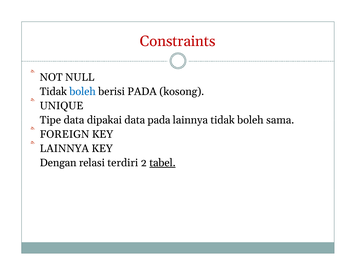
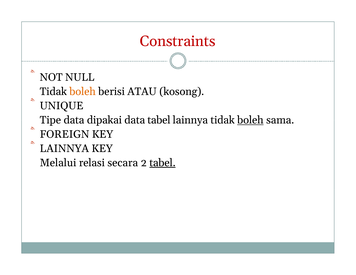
boleh colour: blue -> orange (83, 92)
berisi PADA: PADA -> ATAU (142, 92)
data pada: pada -> tabel (159, 120)
boleh underline: none -> present (250, 120)
Dengan: Dengan -> Melalui (58, 163)
terdiri: terdiri -> secara (123, 163)
